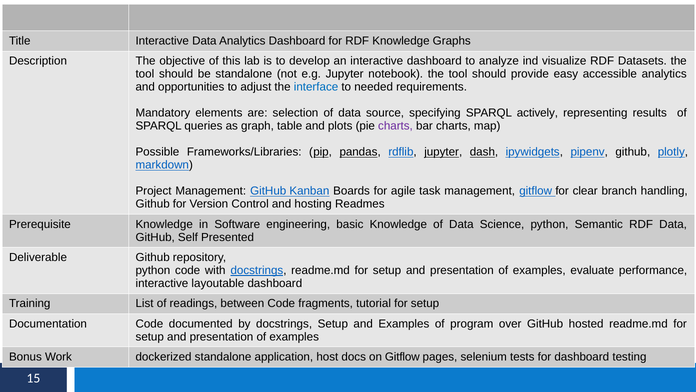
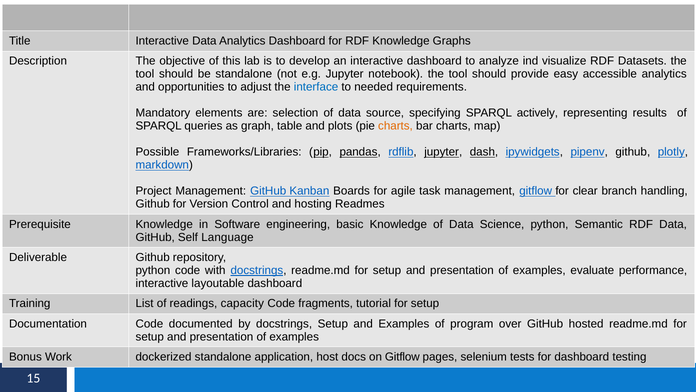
charts colour: purple -> orange (395, 126)
Presented: Presented -> Language (227, 237)
between: between -> capacity (242, 303)
